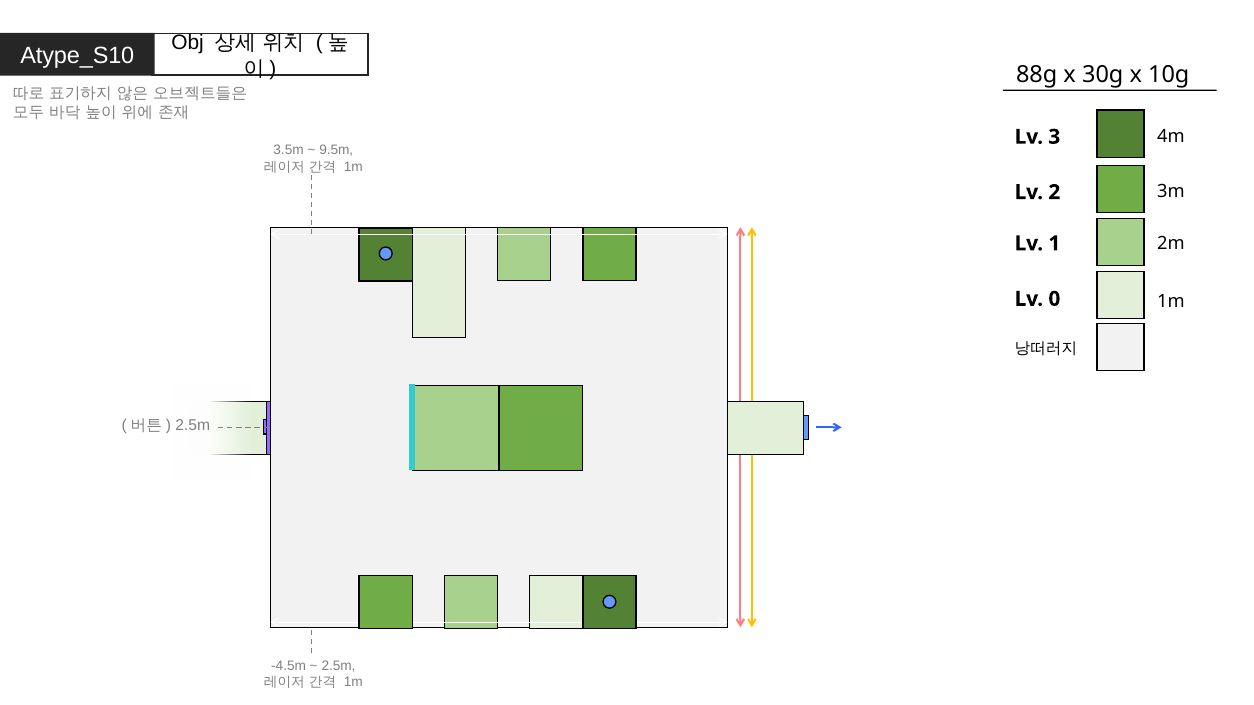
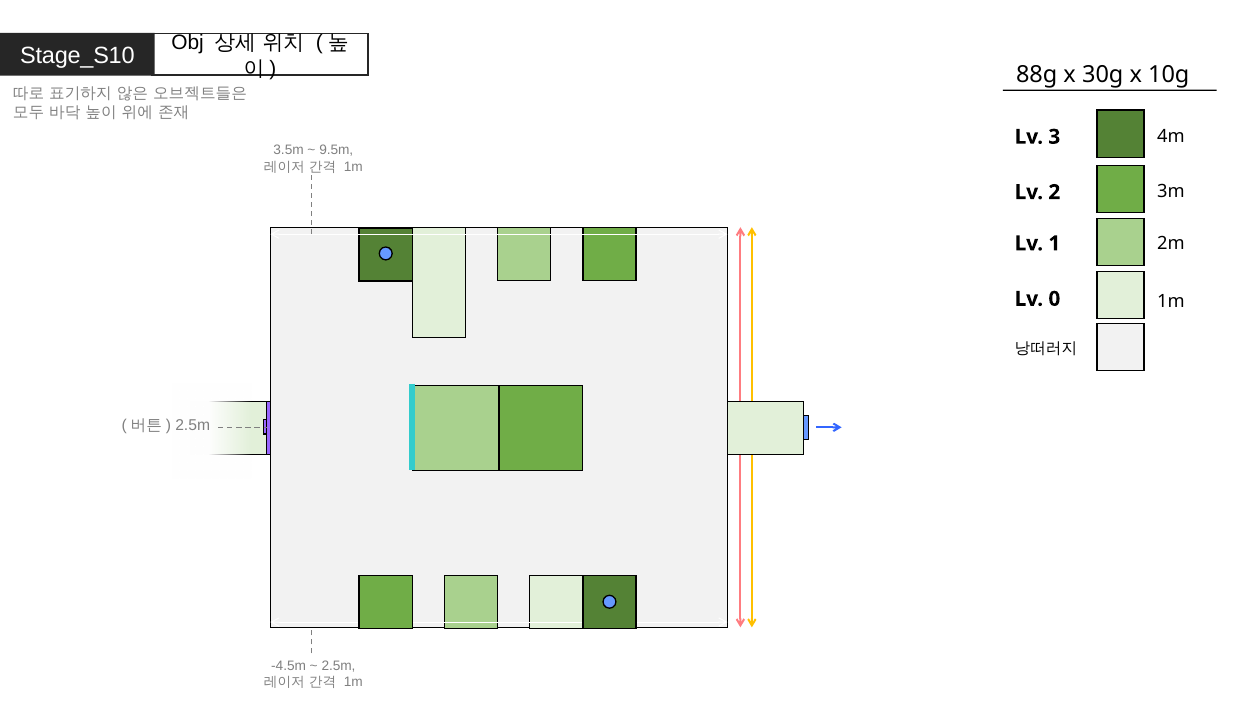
Atype_S10: Atype_S10 -> Stage_S10 (77, 56)
